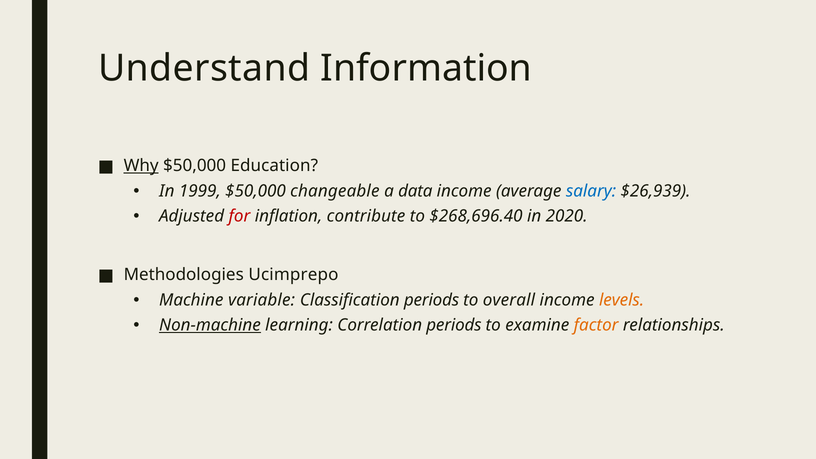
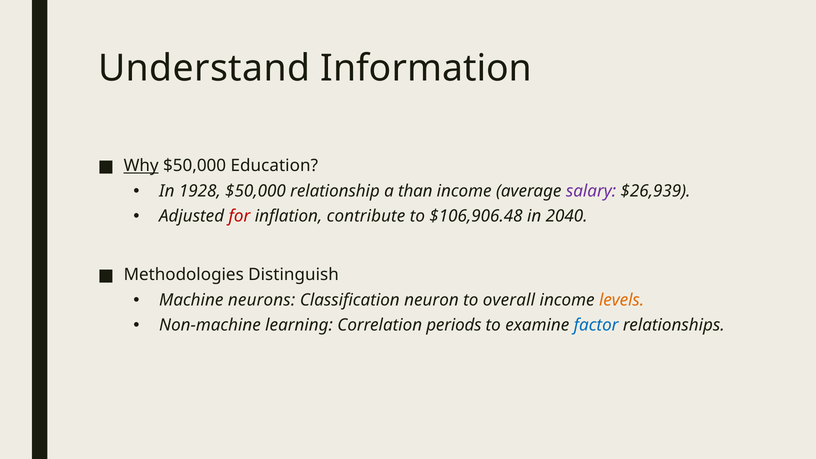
1999: 1999 -> 1928 (200, 191)
changeable: changeable -> relationship (335, 191)
data: data -> than (415, 191)
salary colour: blue -> purple (591, 191)
$268,696.40: $268,696.40 -> $106,906.48 (476, 216)
2020: 2020 -> 2040 (567, 216)
Ucimprepo: Ucimprepo -> Distinguish (294, 275)
variable: variable -> neurons (262, 300)
Classification periods: periods -> neuron (431, 300)
Non-machine underline: present -> none (210, 325)
factor colour: orange -> blue (596, 325)
